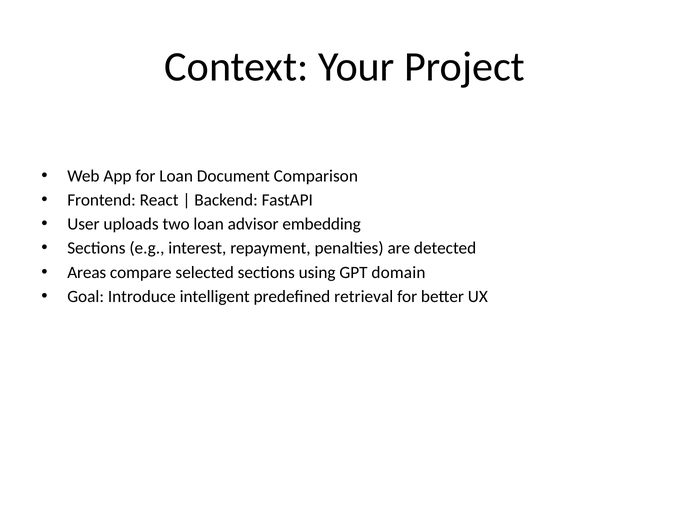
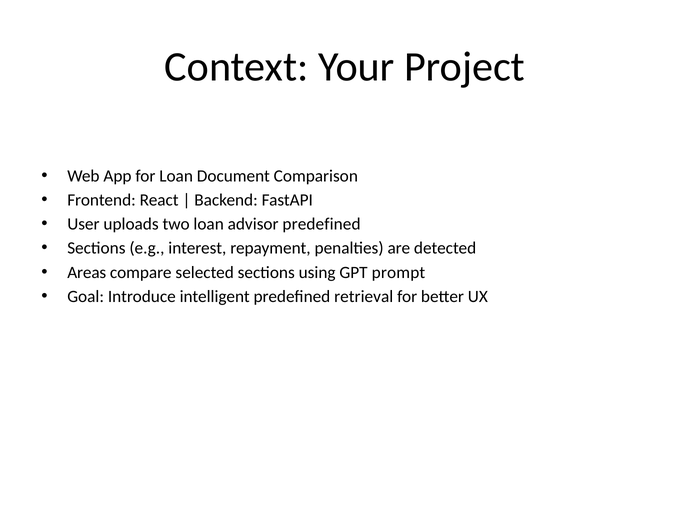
advisor embedding: embedding -> predefined (322, 224)
domain: domain -> prompt (398, 273)
